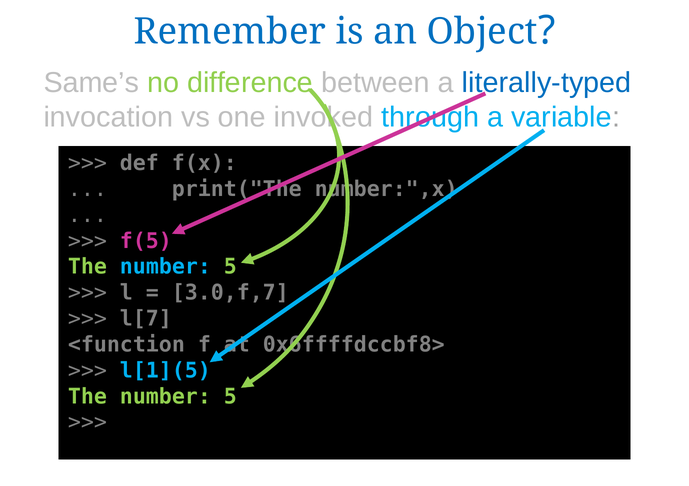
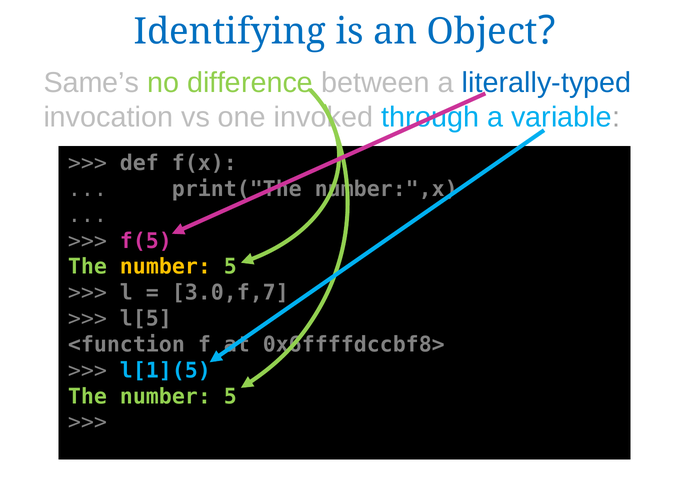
Remember: Remember -> Identifying (230, 32)
number colour: light blue -> yellow (165, 267)
l[7: l[7 -> l[5 (146, 318)
